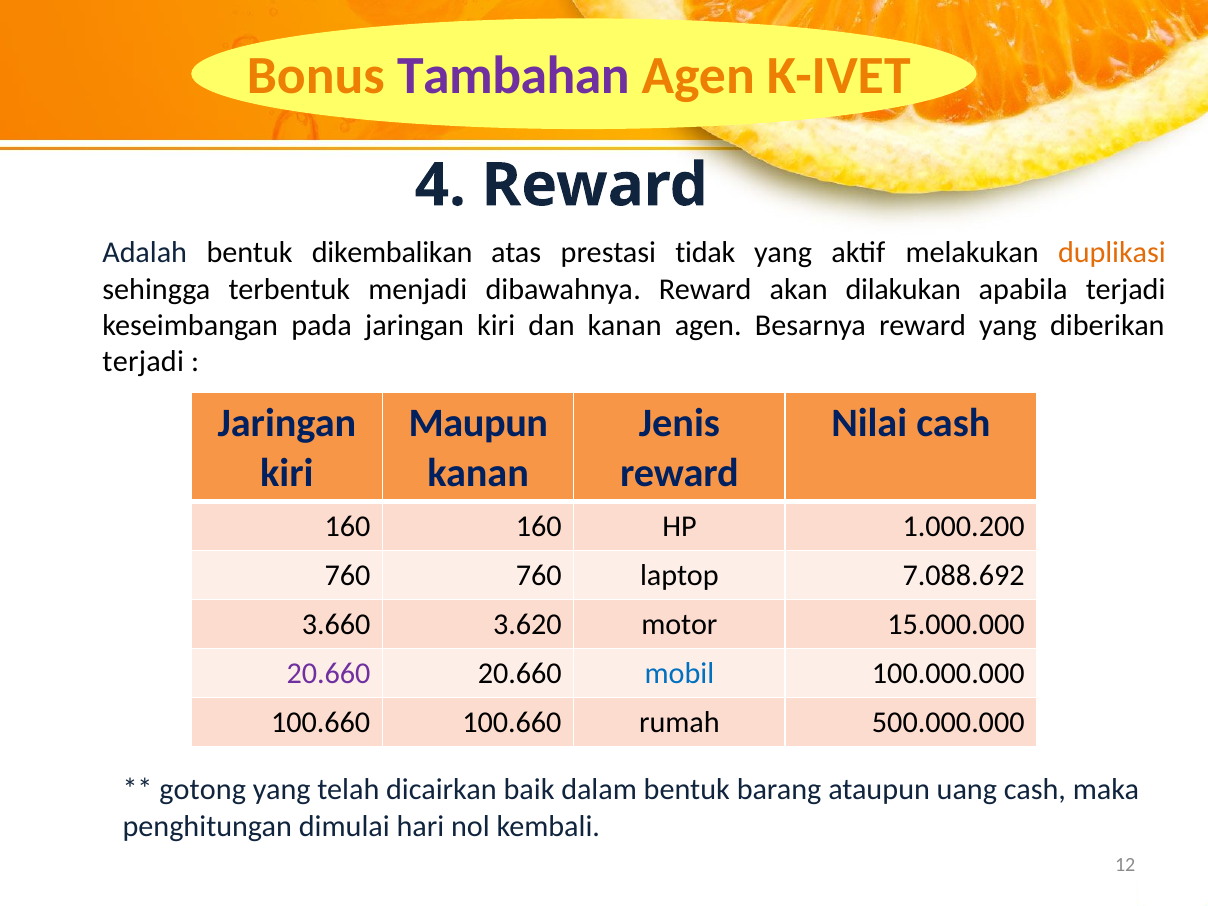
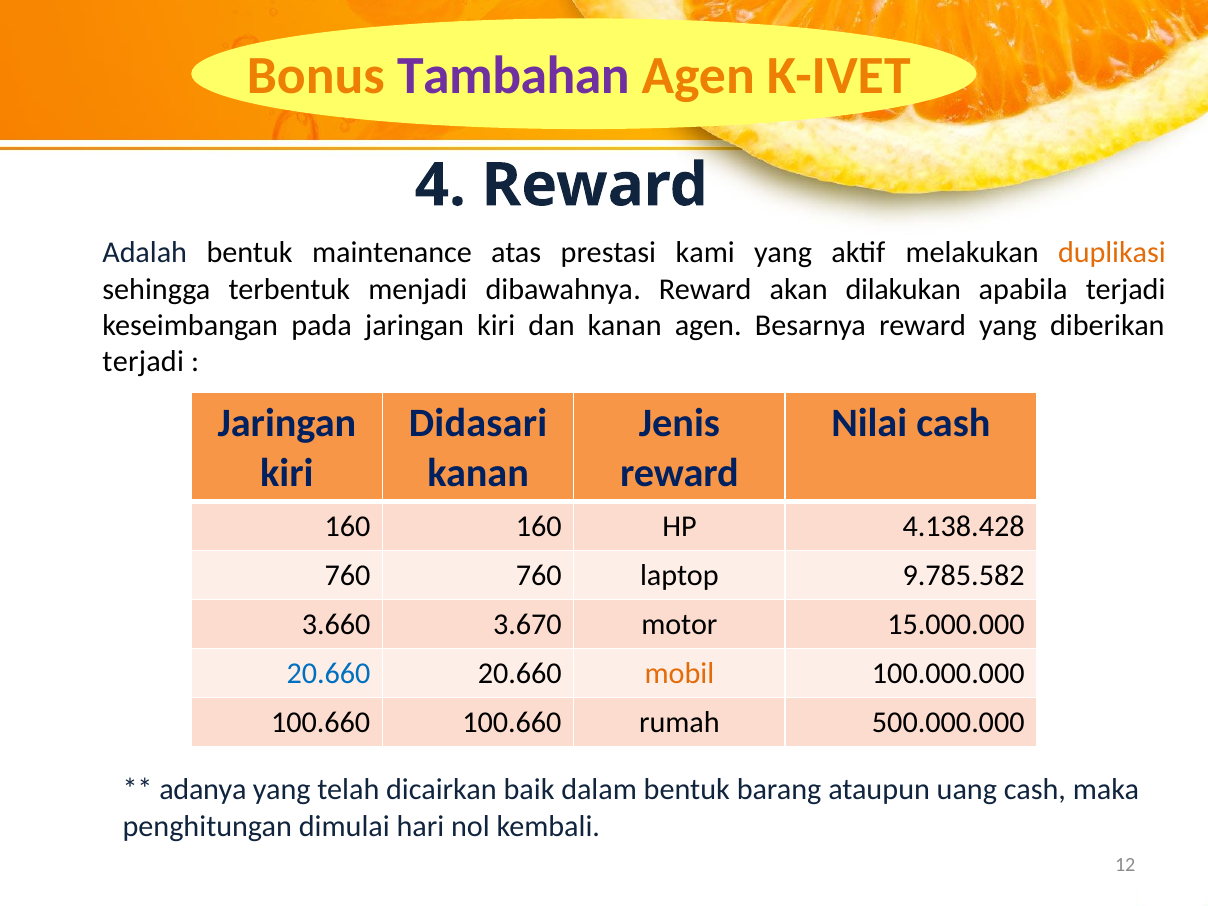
dikembalikan: dikembalikan -> maintenance (392, 253)
tidak: tidak -> kami (705, 253)
Maupun: Maupun -> Didasari (478, 424)
1.000.200: 1.000.200 -> 4.138.428 (964, 526)
7.088.692: 7.088.692 -> 9.785.582 (964, 575)
3.620: 3.620 -> 3.670 (527, 624)
20.660 colour: purple -> blue (328, 673)
mobil colour: blue -> orange (679, 673)
gotong: gotong -> adanya (203, 790)
